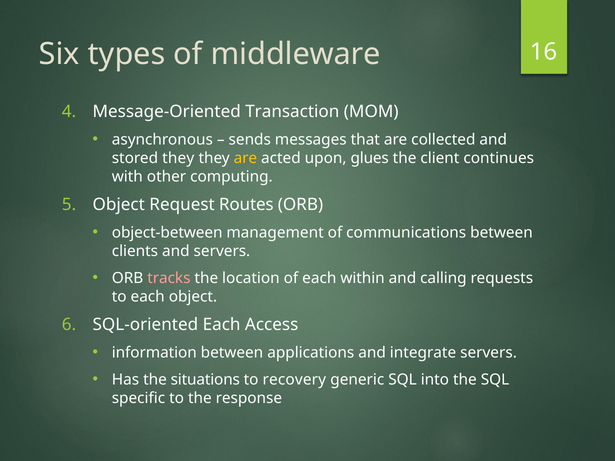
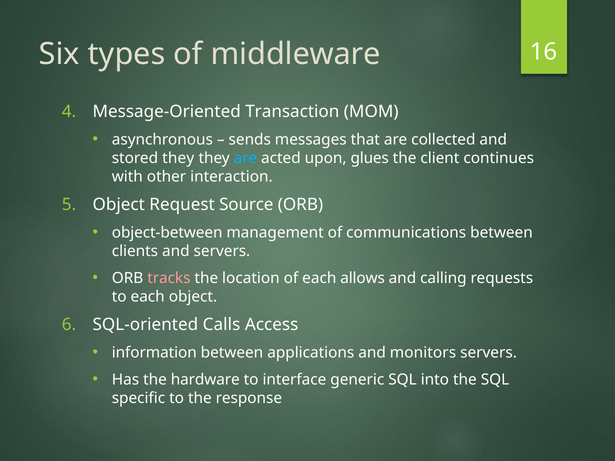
are colour: yellow -> light blue (245, 158)
computing: computing -> interaction (231, 177)
Routes: Routes -> Source (246, 205)
within: within -> allows (363, 278)
SQL-oriented Each: Each -> Calls (222, 325)
integrate: integrate -> monitors (423, 353)
situations: situations -> hardware (205, 380)
recovery: recovery -> interface (294, 380)
